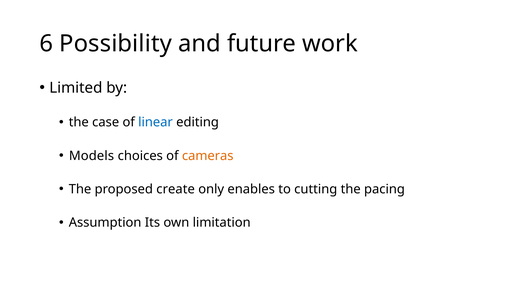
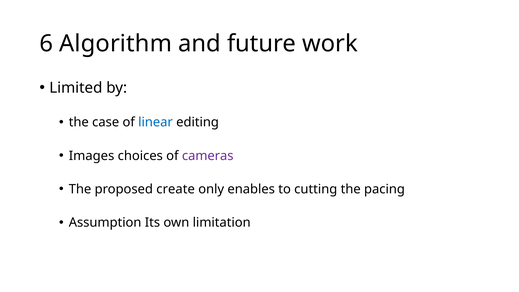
Possibility: Possibility -> Algorithm (116, 44)
Models: Models -> Images (92, 156)
cameras colour: orange -> purple (208, 156)
